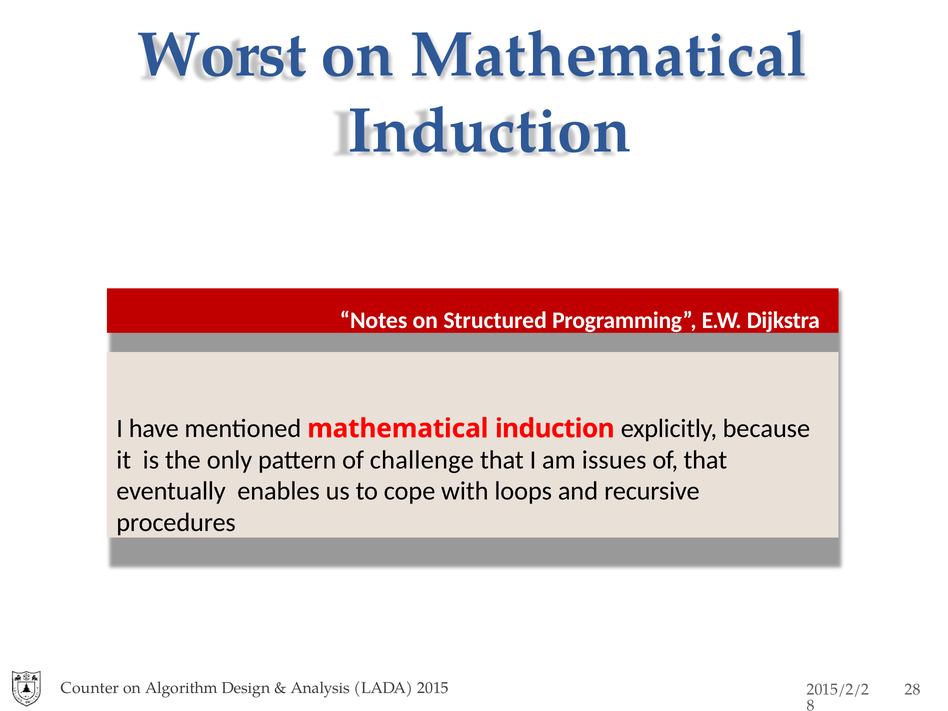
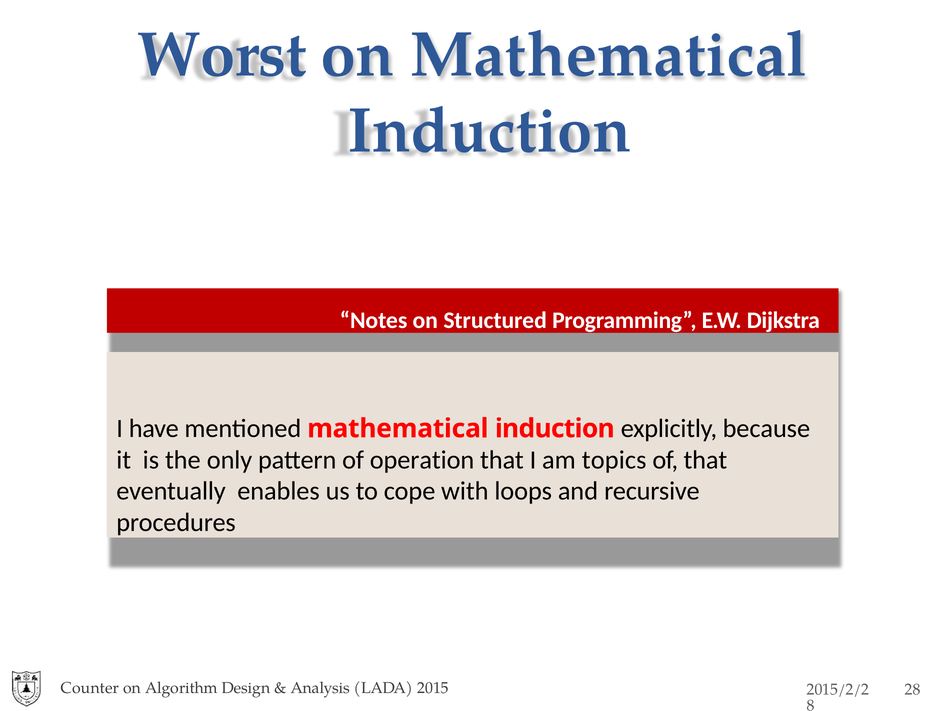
challenge: challenge -> operation (422, 460)
issues: issues -> topics (614, 460)
